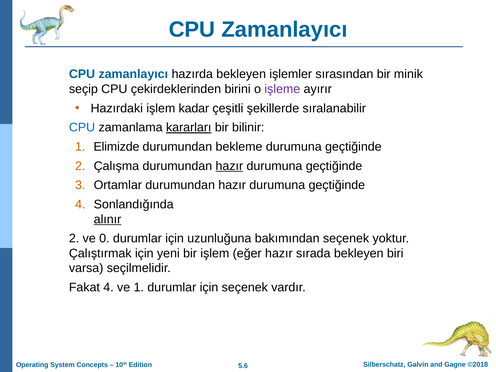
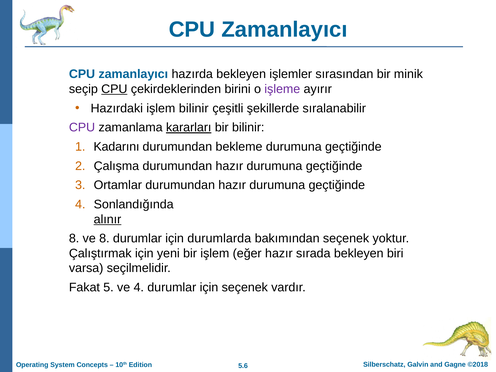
CPU underline: none -> present (114, 89)
işlem kadar: kadar -> bilinir (194, 108)
CPU colour: blue -> purple (82, 128)
Elimizde: Elimizde -> Kadarını (116, 147)
hazır underline: present -> none (229, 166)
2: 2 -> 8 (74, 238)
ve 0: 0 -> 8 (104, 238)
uzunluğuna: uzunluğuna -> durumlarda (219, 238)
Fakat 4: 4 -> 5 (108, 287)
ve 1: 1 -> 4 (139, 287)
